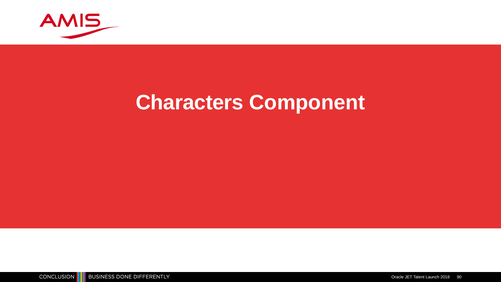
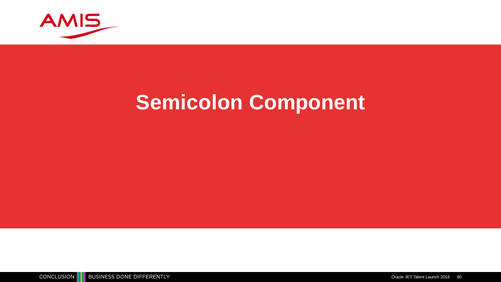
Characters: Characters -> Semicolon (189, 103)
